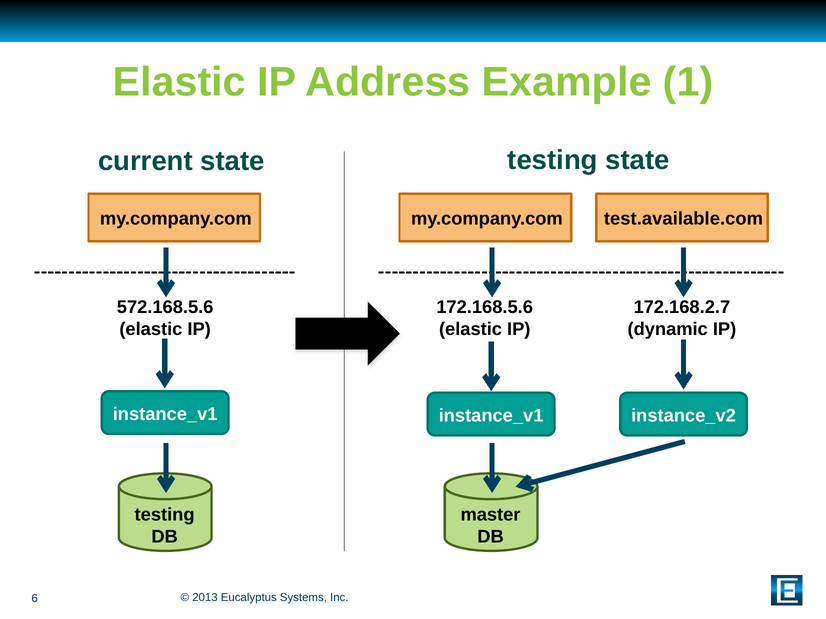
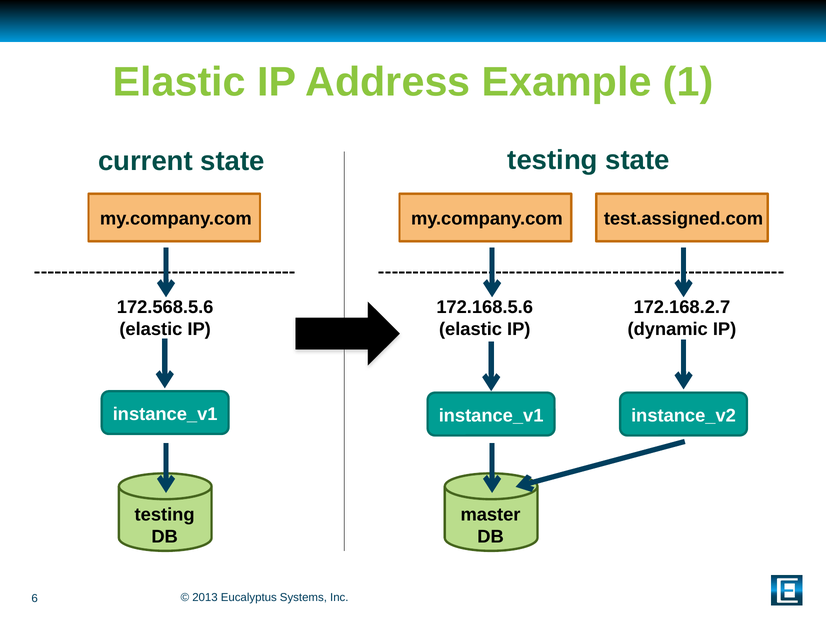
test.available.com: test.available.com -> test.assigned.com (684, 219)
572.168.5.6: 572.168.5.6 -> 172.568.5.6 (165, 308)
